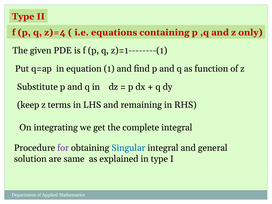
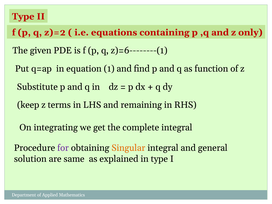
z)=4: z)=4 -> z)=2 (55, 32)
z)=1--------(1: z)=1--------(1 -> z)=6--------(1 (139, 50)
Singular colour: blue -> orange (128, 148)
